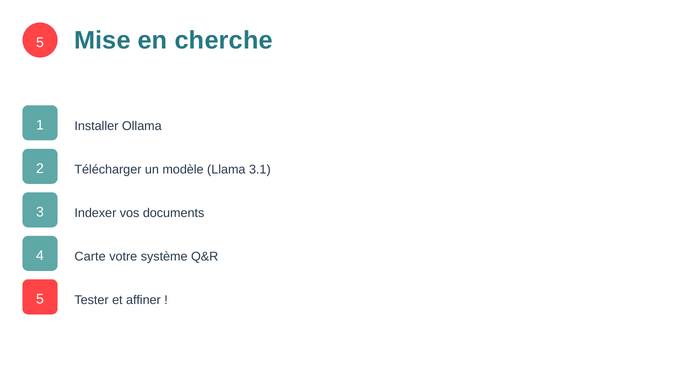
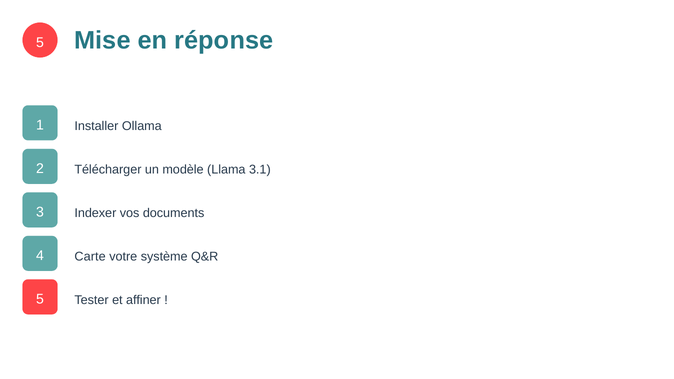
cherche: cherche -> réponse (224, 41)
